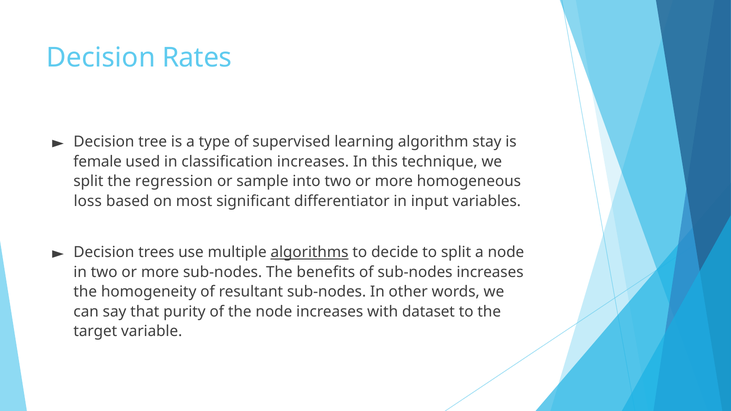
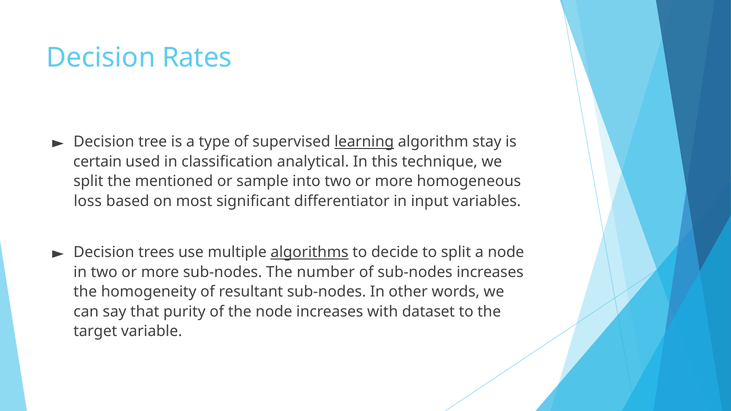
learning underline: none -> present (364, 142)
female: female -> certain (98, 162)
classification increases: increases -> analytical (313, 162)
regression: regression -> mentioned (174, 181)
benefits: benefits -> number (326, 272)
